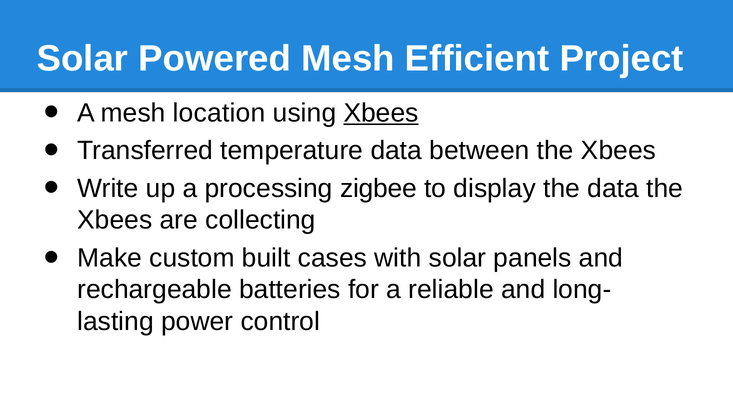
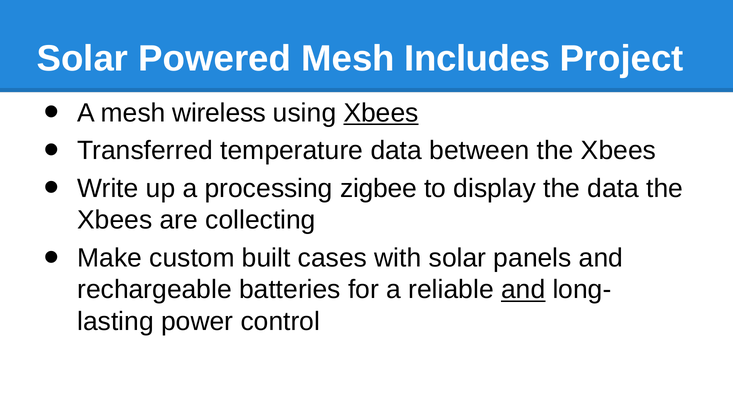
Efficient: Efficient -> Includes (477, 58)
location: location -> wireless (219, 113)
and underline: none -> present (523, 290)
